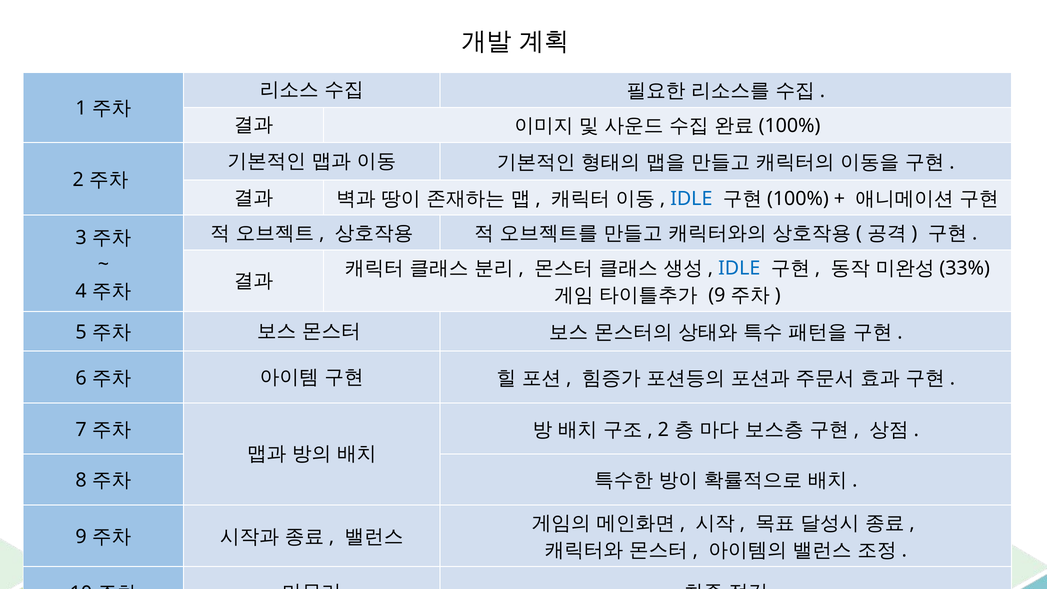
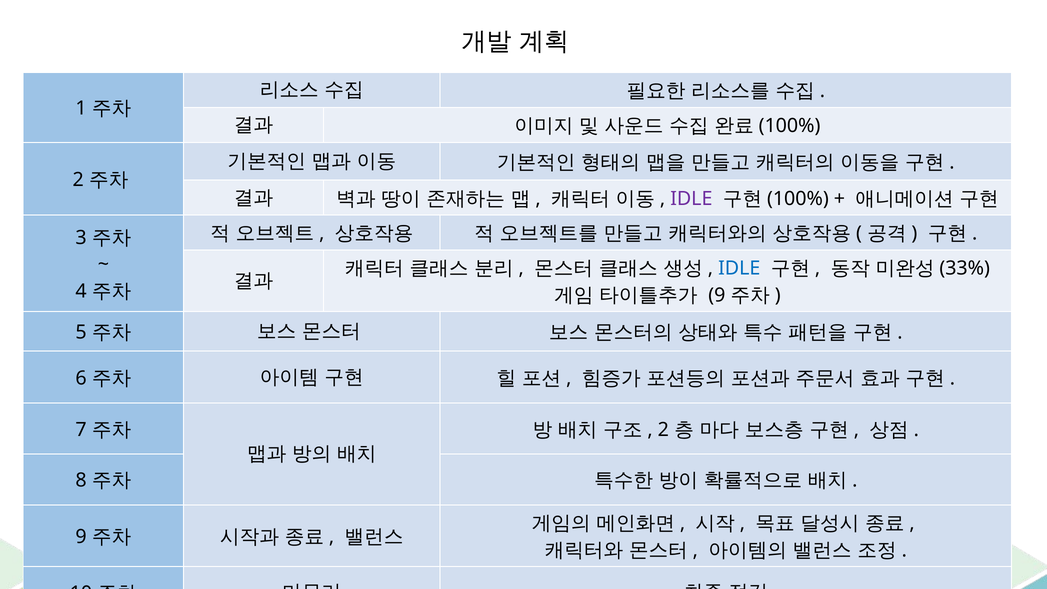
IDLE colour: blue -> purple (691, 199)
